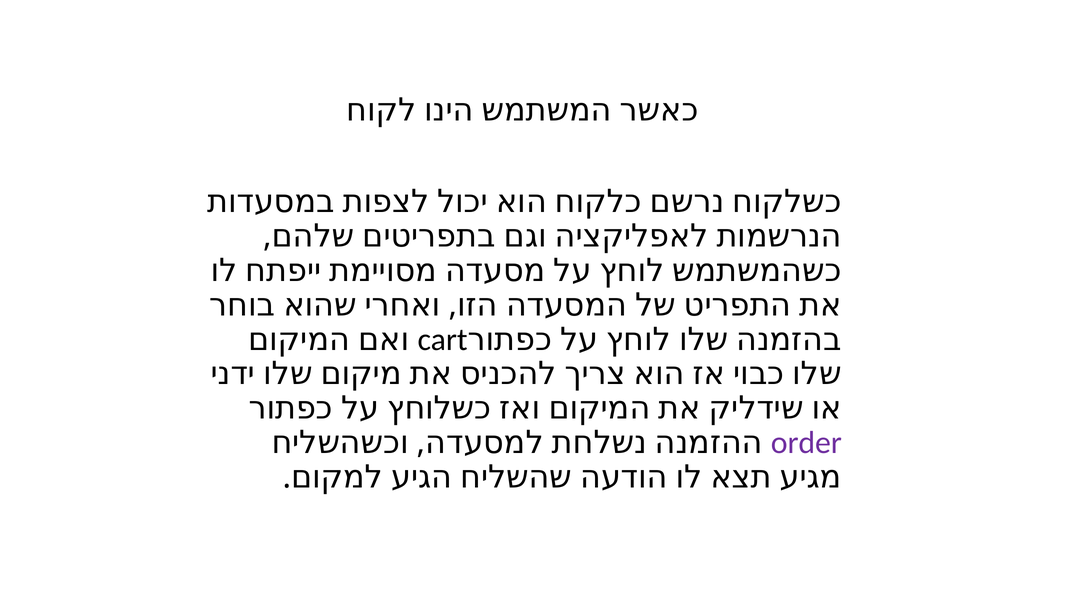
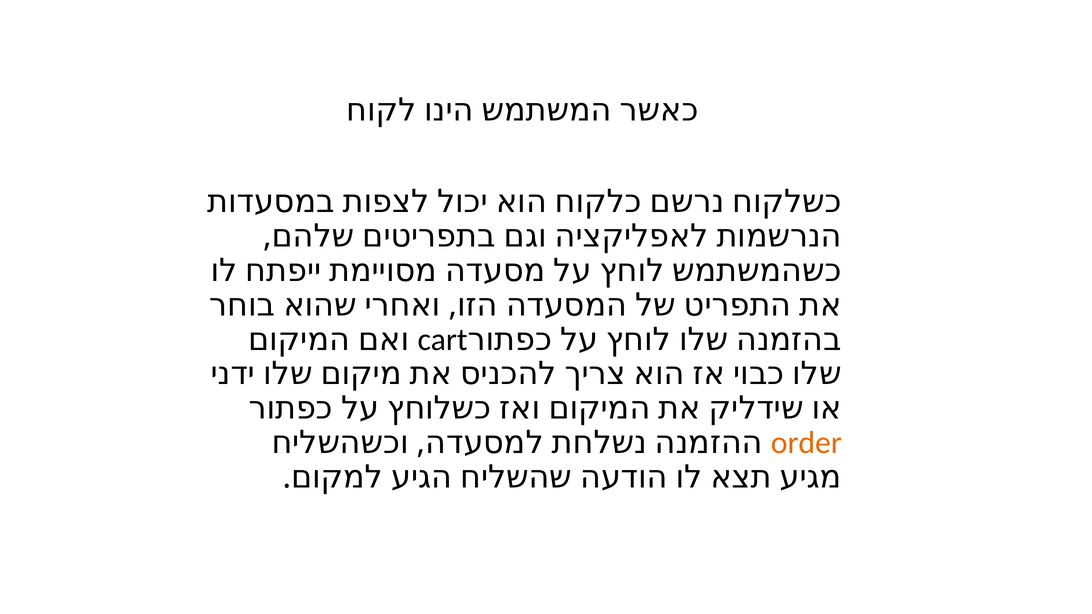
order colour: purple -> orange (806, 443)
